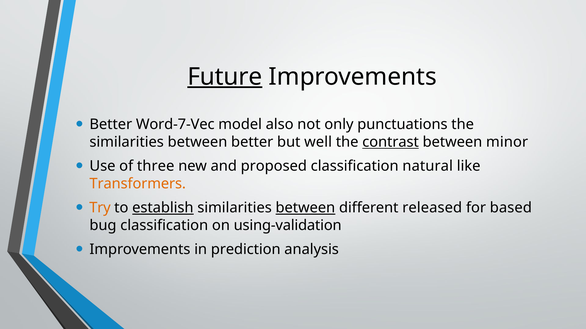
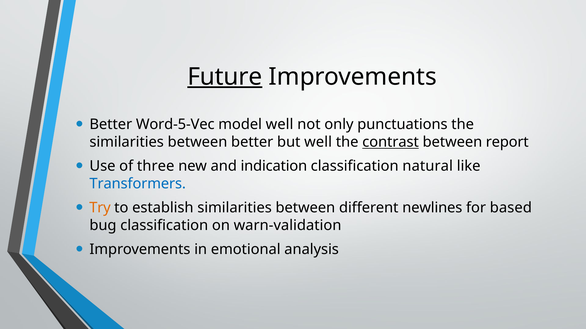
Word-7-Vec: Word-7-Vec -> Word-5-Vec (175, 125)
model also: also -> well (280, 125)
minor: minor -> report (507, 142)
proposed: proposed -> indication (274, 166)
Transformers colour: orange -> blue (138, 184)
establish underline: present -> none (163, 208)
between underline: present -> none (305, 208)
released: released -> newlines (432, 208)
using-validation: using-validation -> warn-validation (288, 226)
prediction: prediction -> emotional (246, 250)
